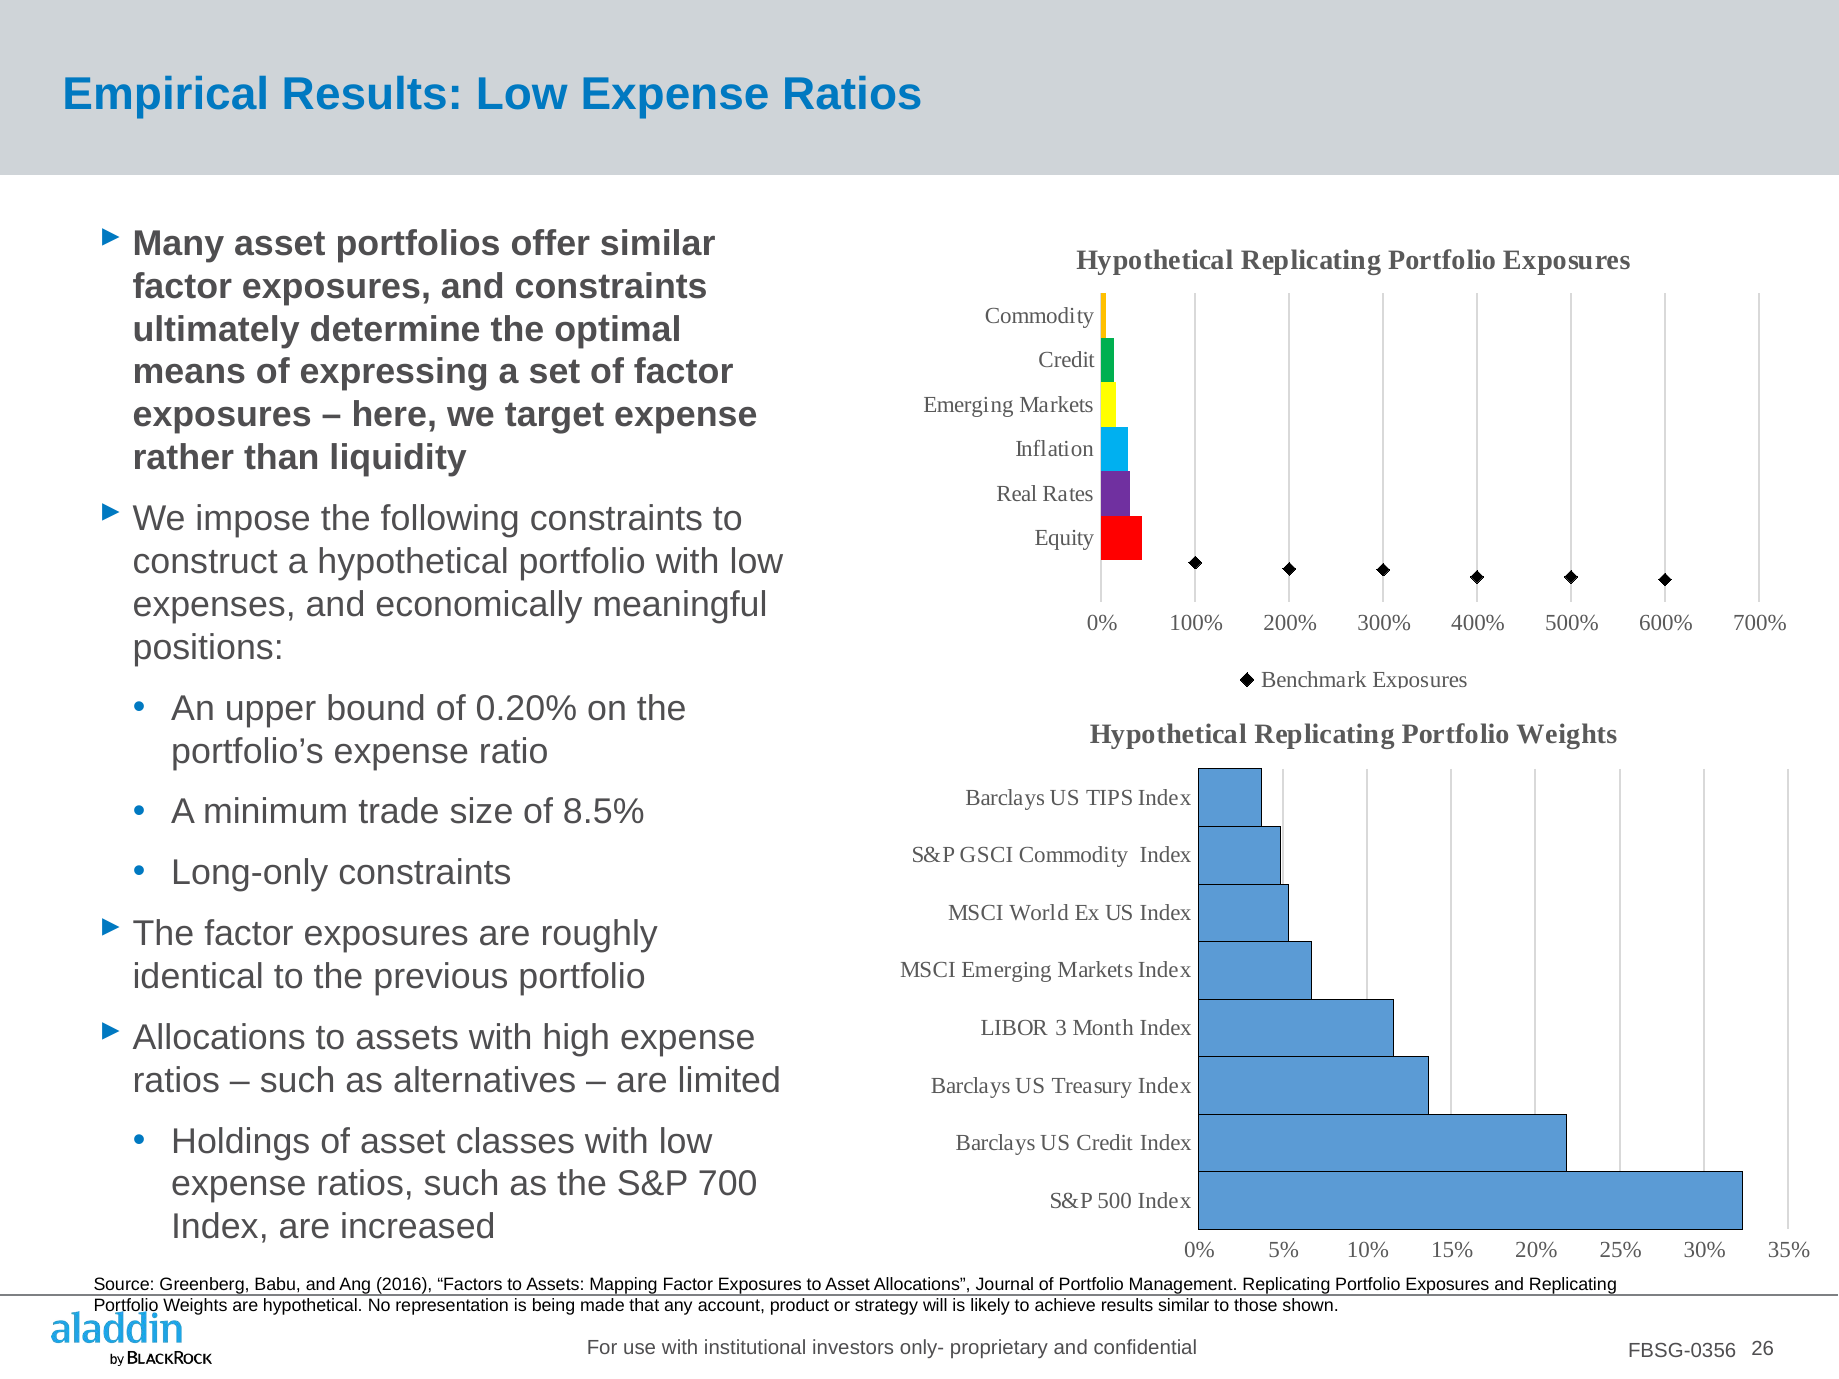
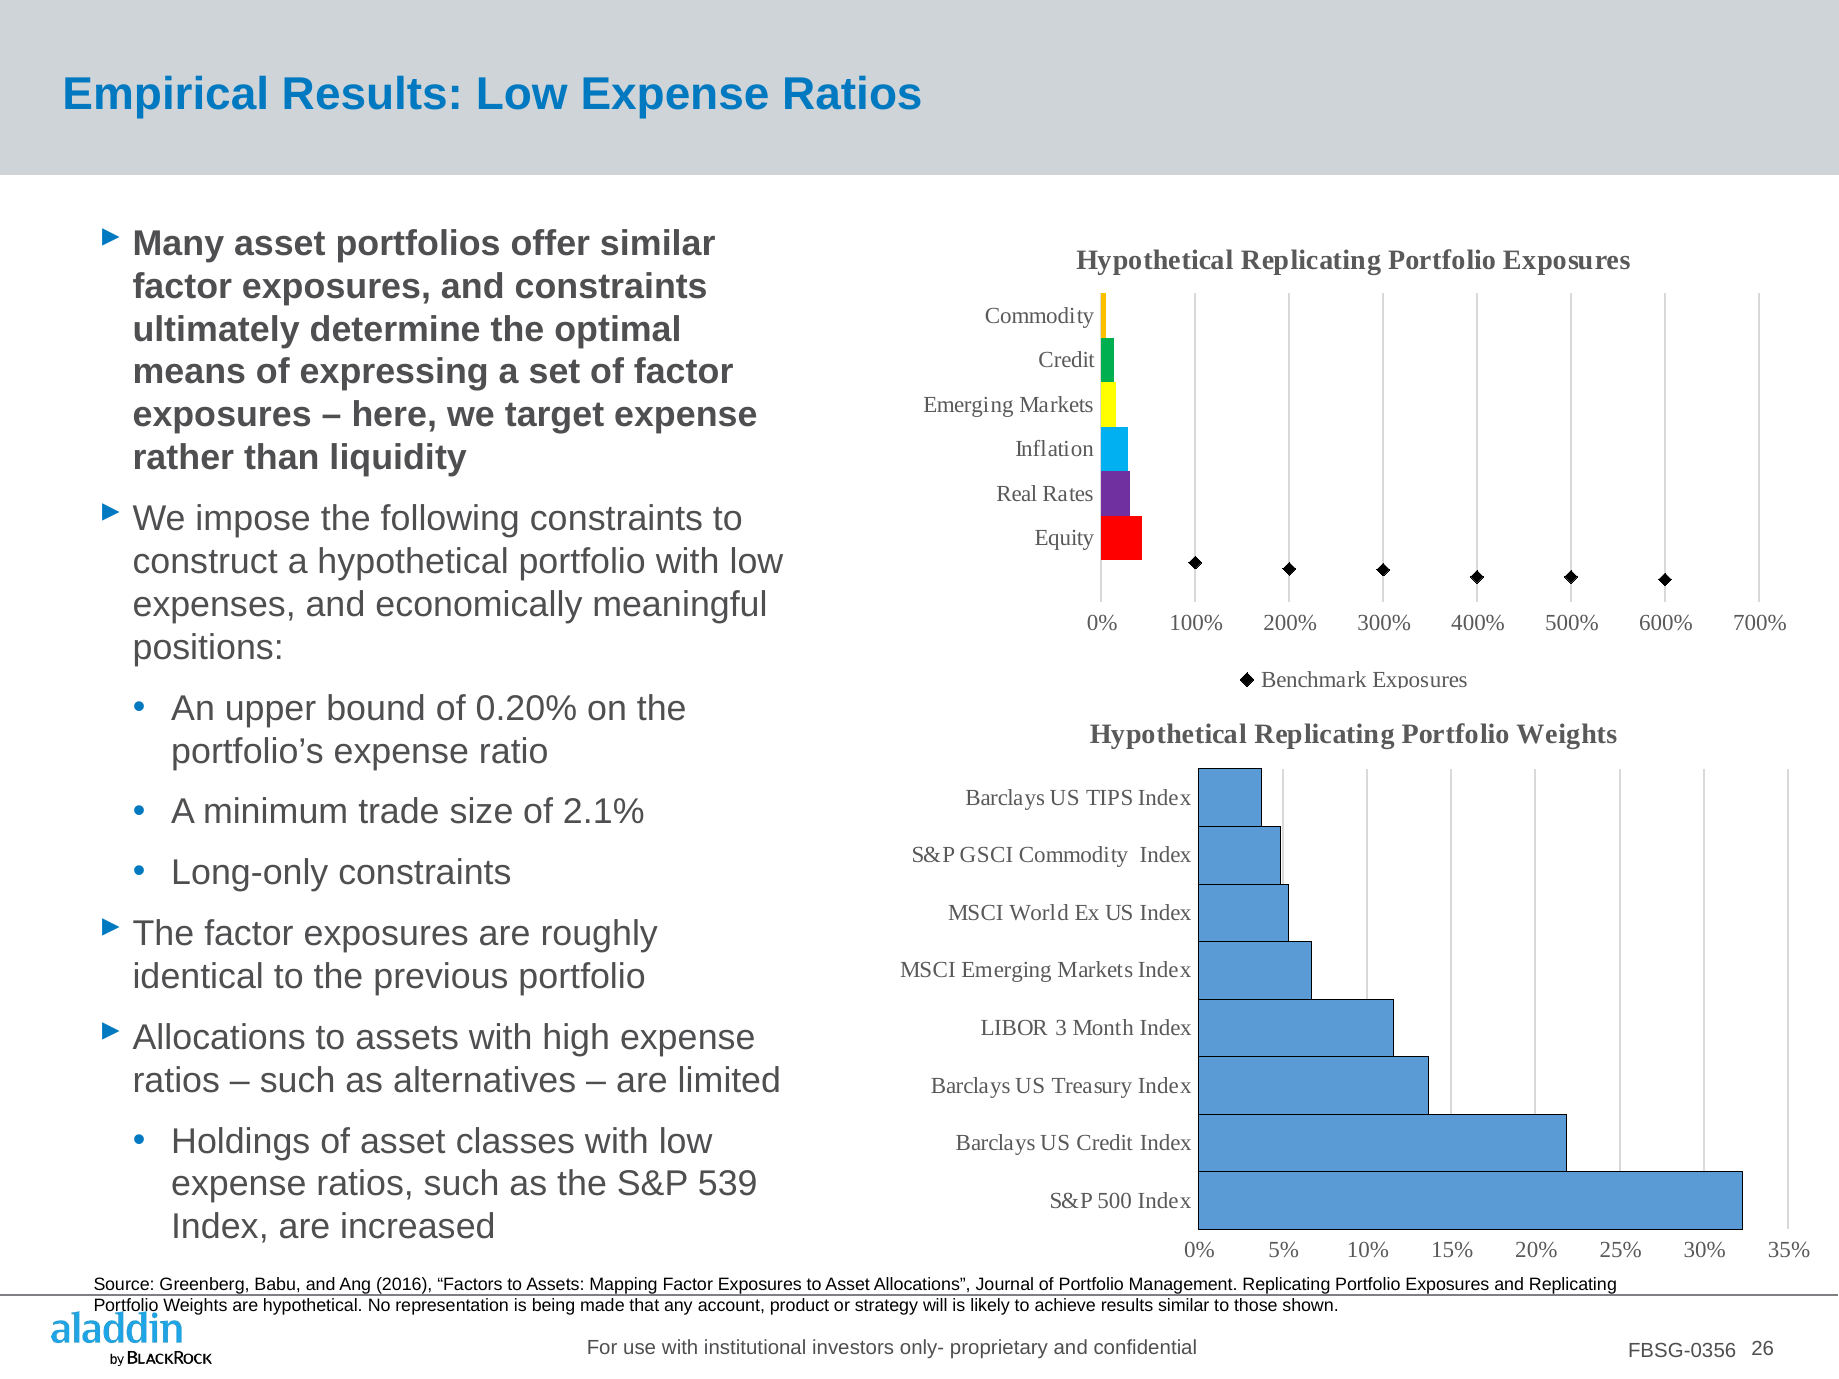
8.5%: 8.5% -> 2.1% (604, 812)
700: 700 -> 539 (728, 1184)
